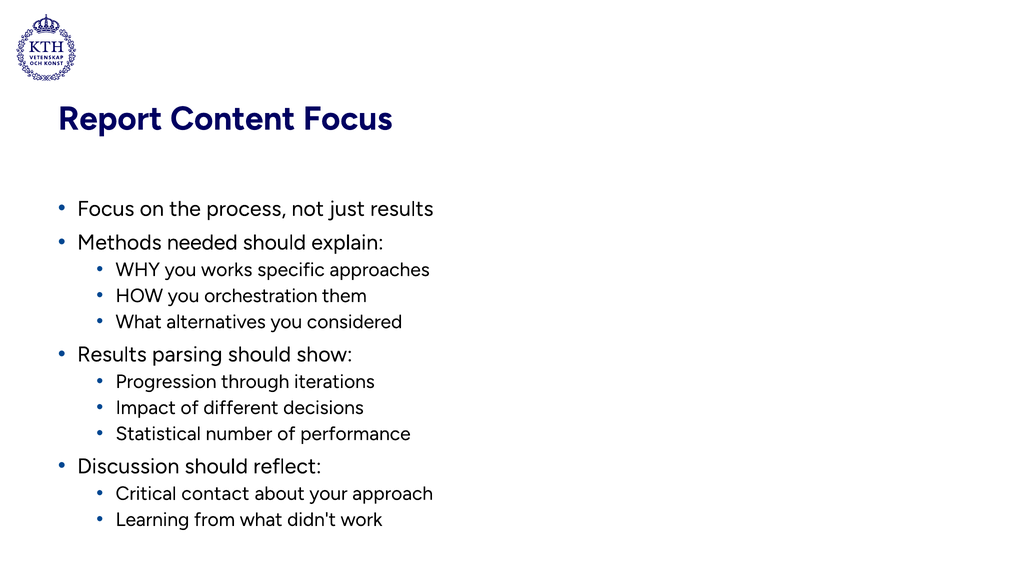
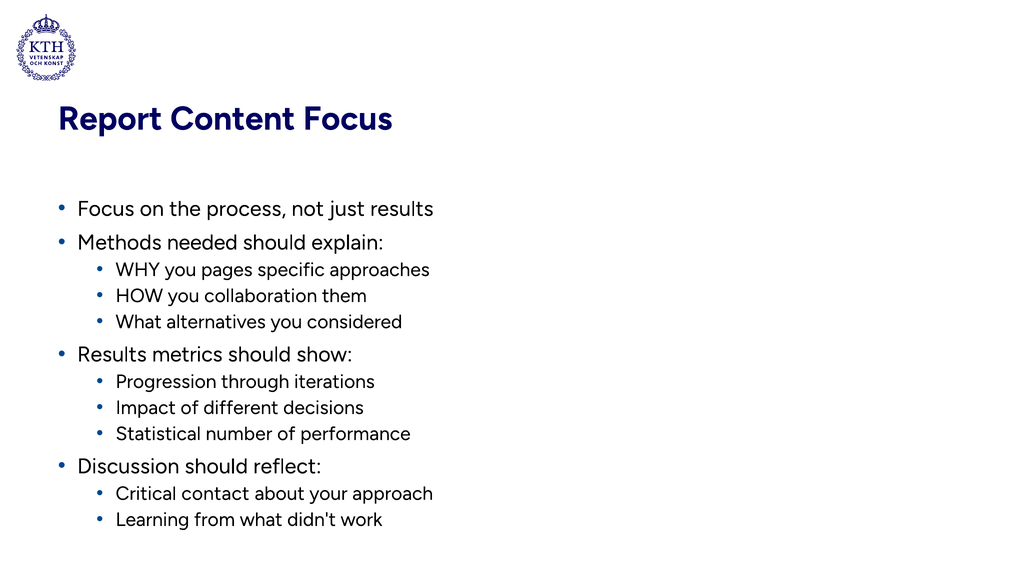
works: works -> pages (227, 269)
orchestration: orchestration -> collaboration (261, 295)
parsing: parsing -> metrics (187, 354)
